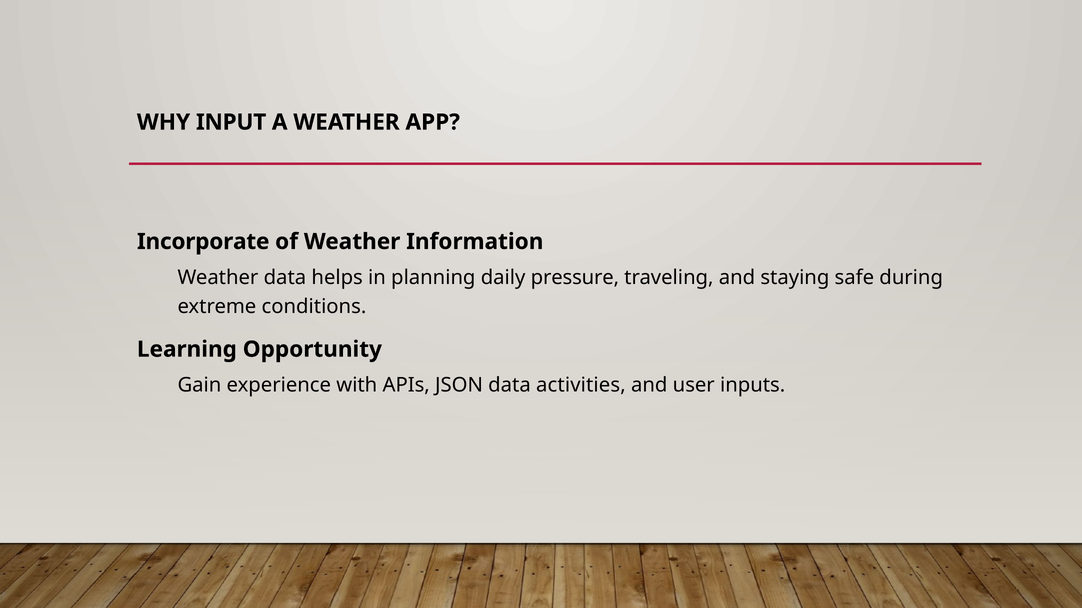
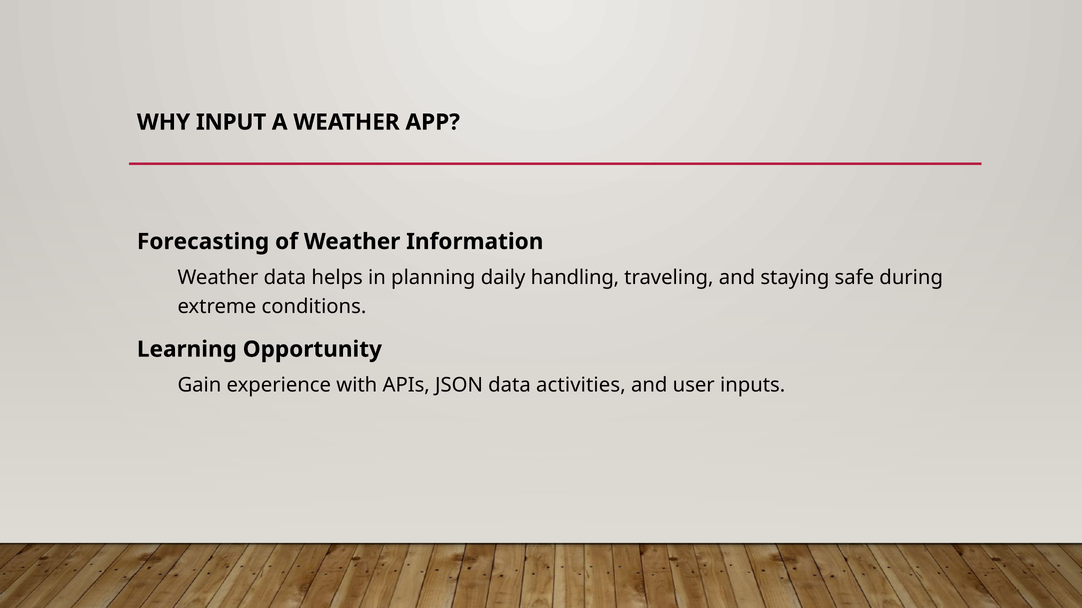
Incorporate: Incorporate -> Forecasting (203, 242)
pressure: pressure -> handling (575, 278)
